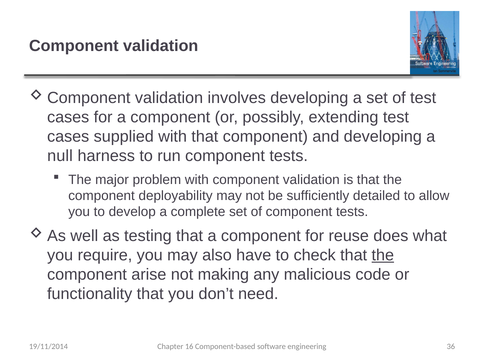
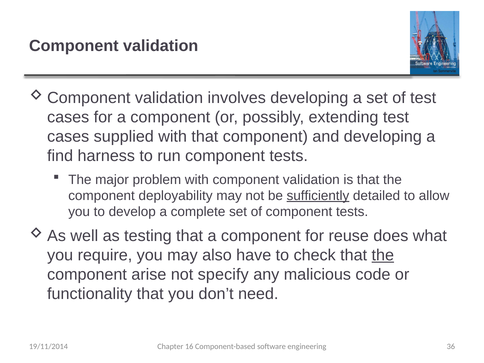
null: null -> find (60, 156)
sufficiently underline: none -> present (318, 196)
making: making -> specify (223, 275)
